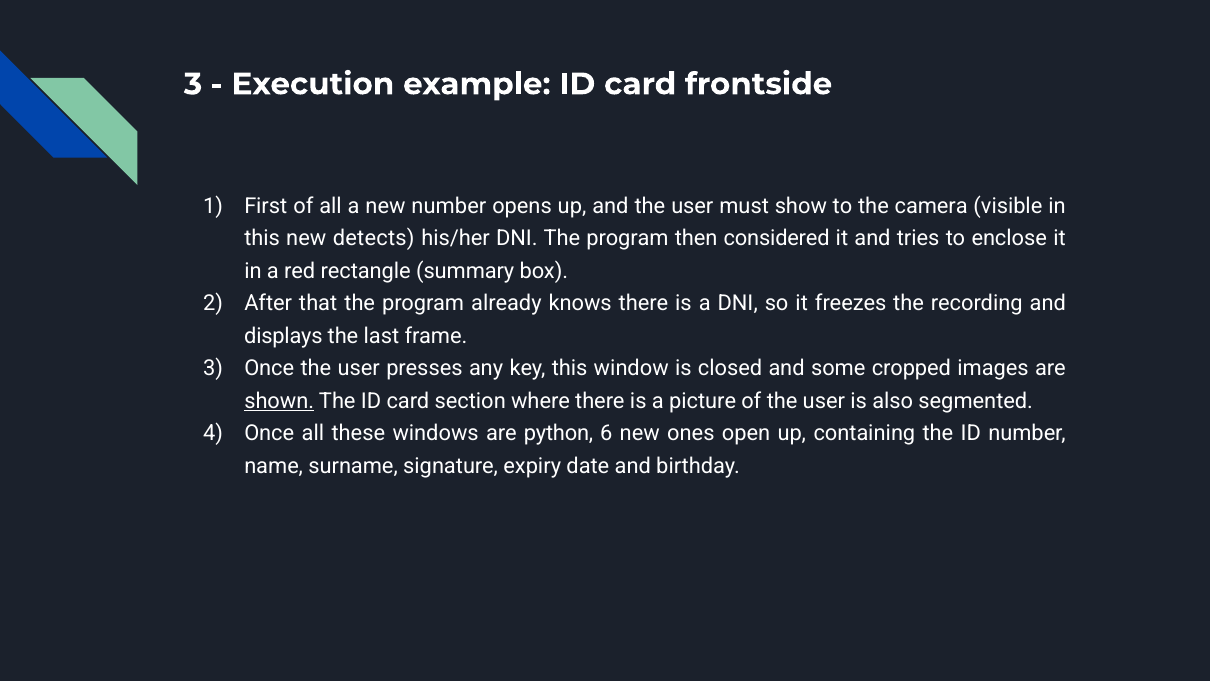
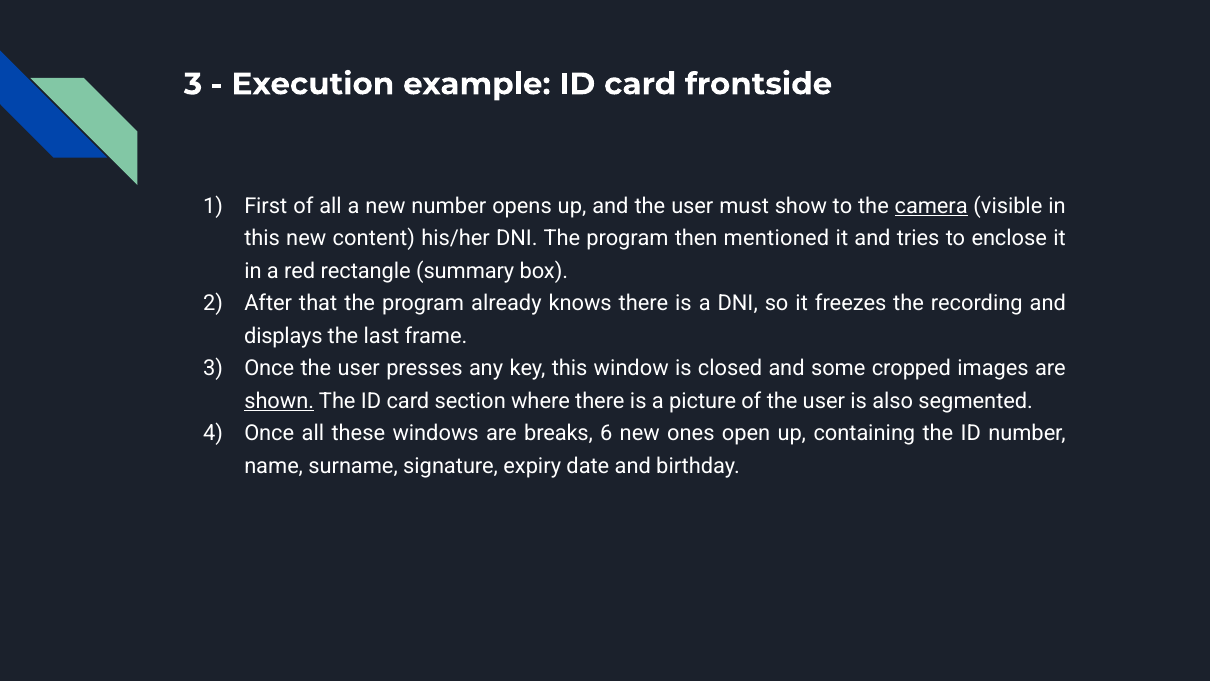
camera underline: none -> present (931, 206)
detects: detects -> content (374, 238)
considered: considered -> mentioned (776, 238)
python: python -> breaks (559, 433)
